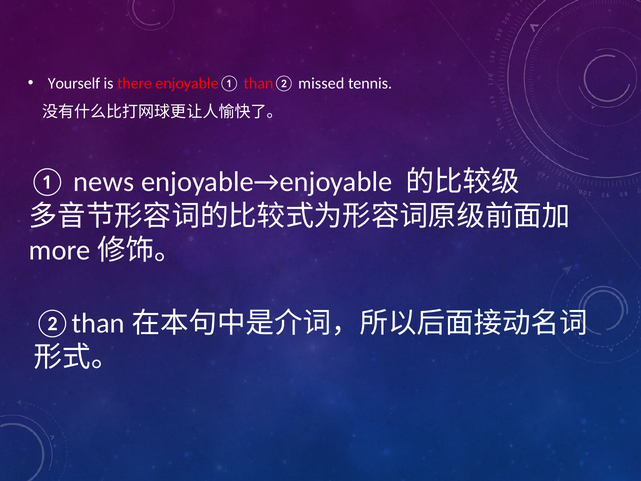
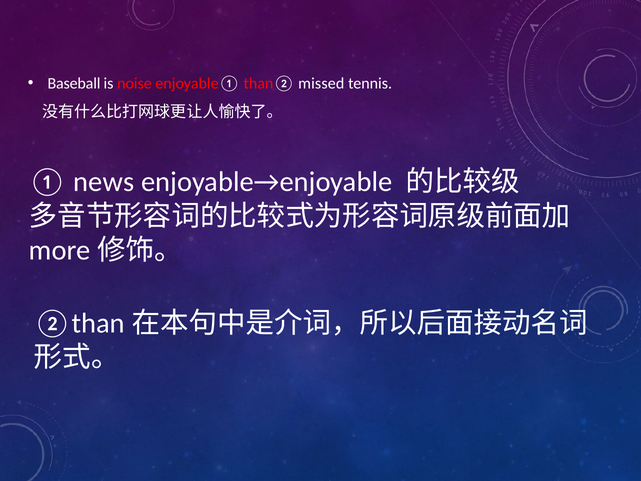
Yourself: Yourself -> Baseball (74, 84)
there: there -> noise (134, 84)
